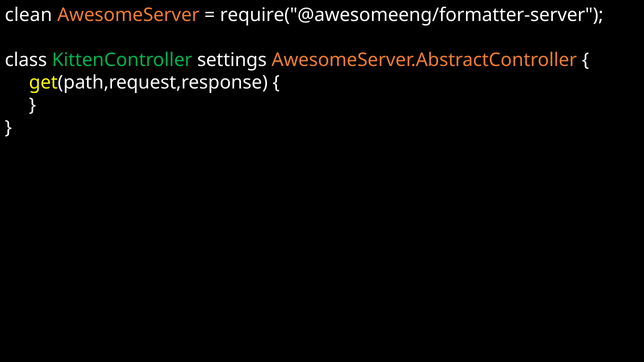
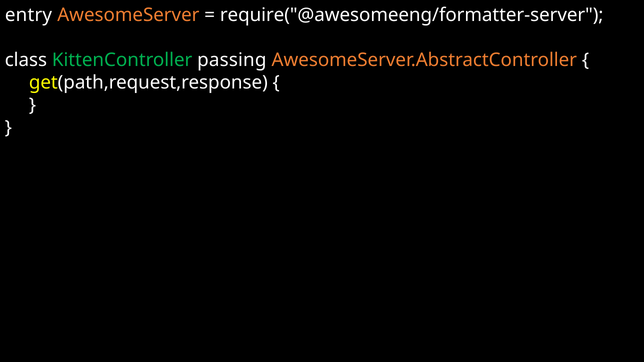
clean: clean -> entry (29, 15)
settings: settings -> passing (232, 60)
